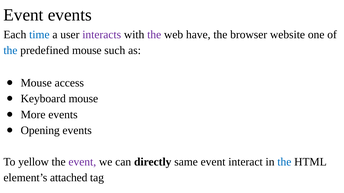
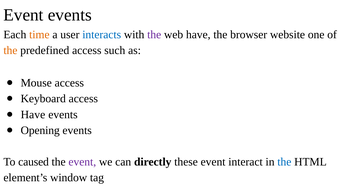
time colour: blue -> orange (39, 35)
interacts colour: purple -> blue (102, 35)
the colour: blue -> orange (10, 51)
predefined mouse: mouse -> access (87, 51)
Keyboard mouse: mouse -> access (83, 99)
More: More -> Have (33, 115)
yellow: yellow -> caused (34, 162)
same: same -> these (186, 162)
attached: attached -> window (69, 178)
